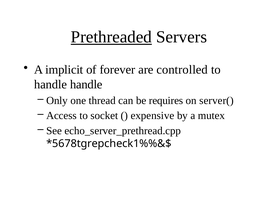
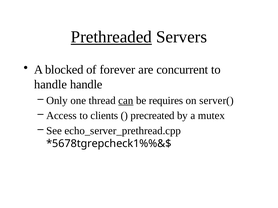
implicit: implicit -> blocked (64, 70)
controlled: controlled -> concurrent (182, 70)
can underline: none -> present (126, 101)
socket: socket -> clients (104, 116)
expensive: expensive -> precreated (153, 116)
